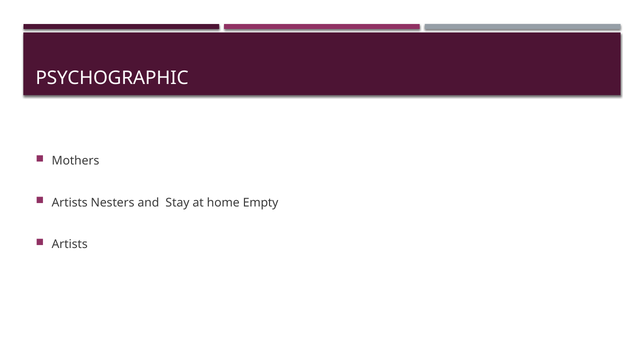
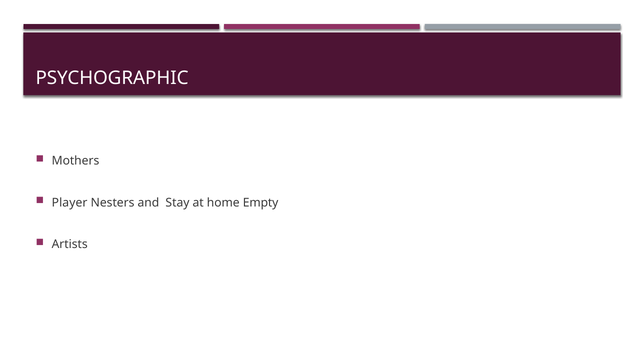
Artists: Artists -> Player (70, 203)
